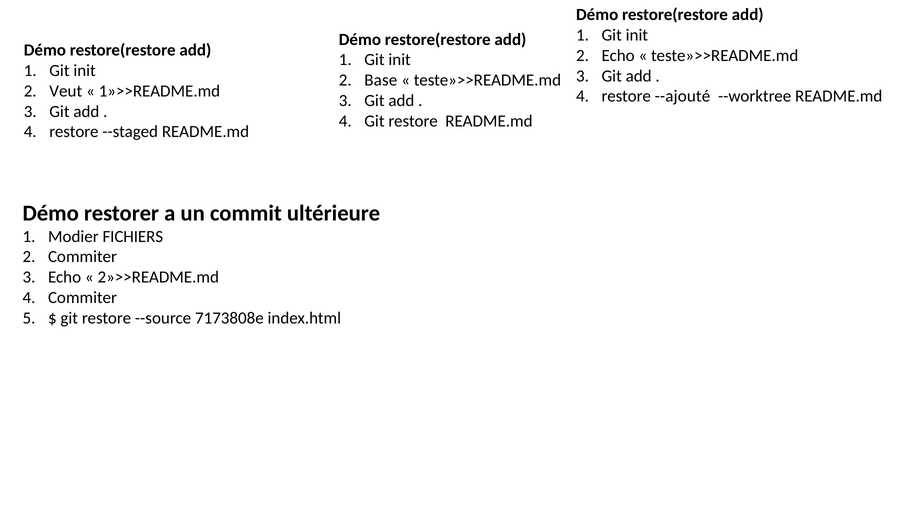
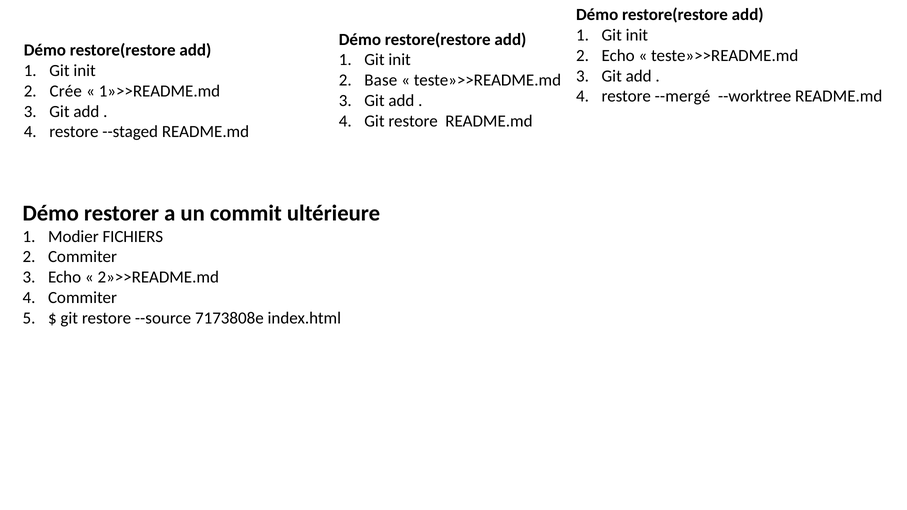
Veut: Veut -> Crée (66, 91)
--ajouté: --ajouté -> --mergé (682, 96)
